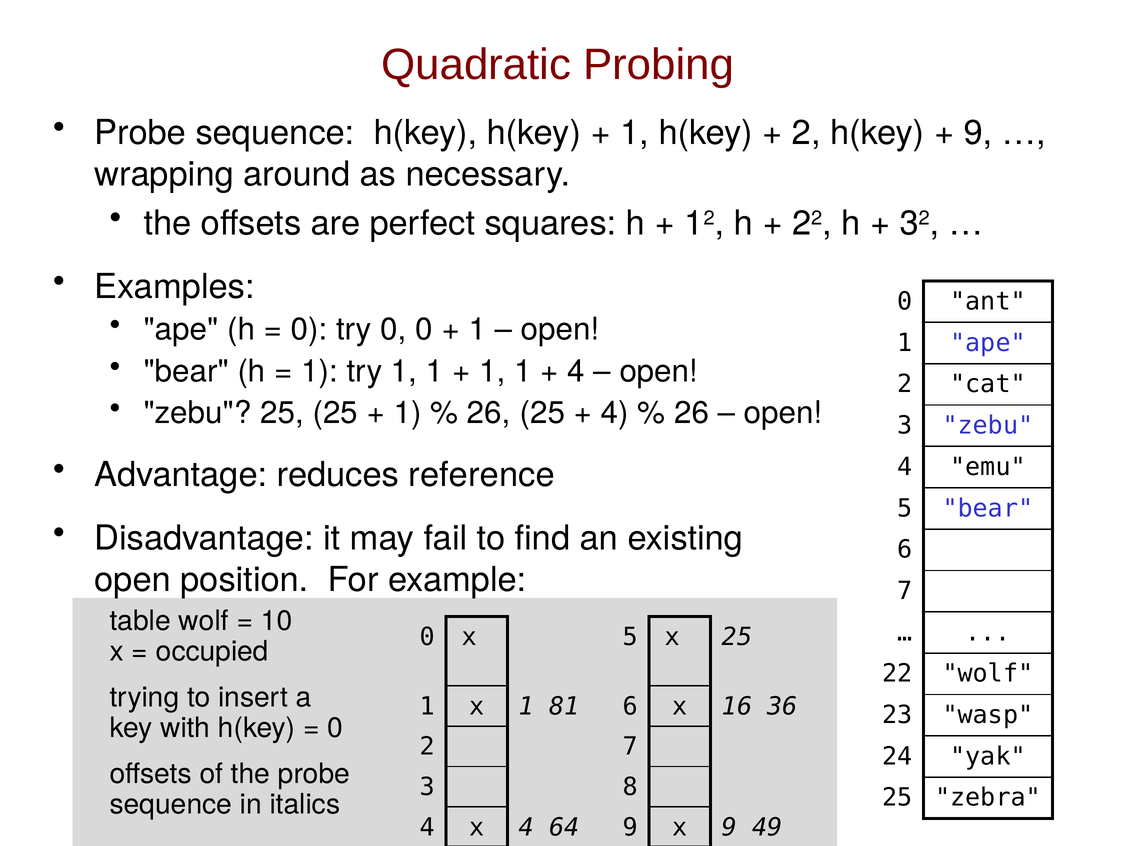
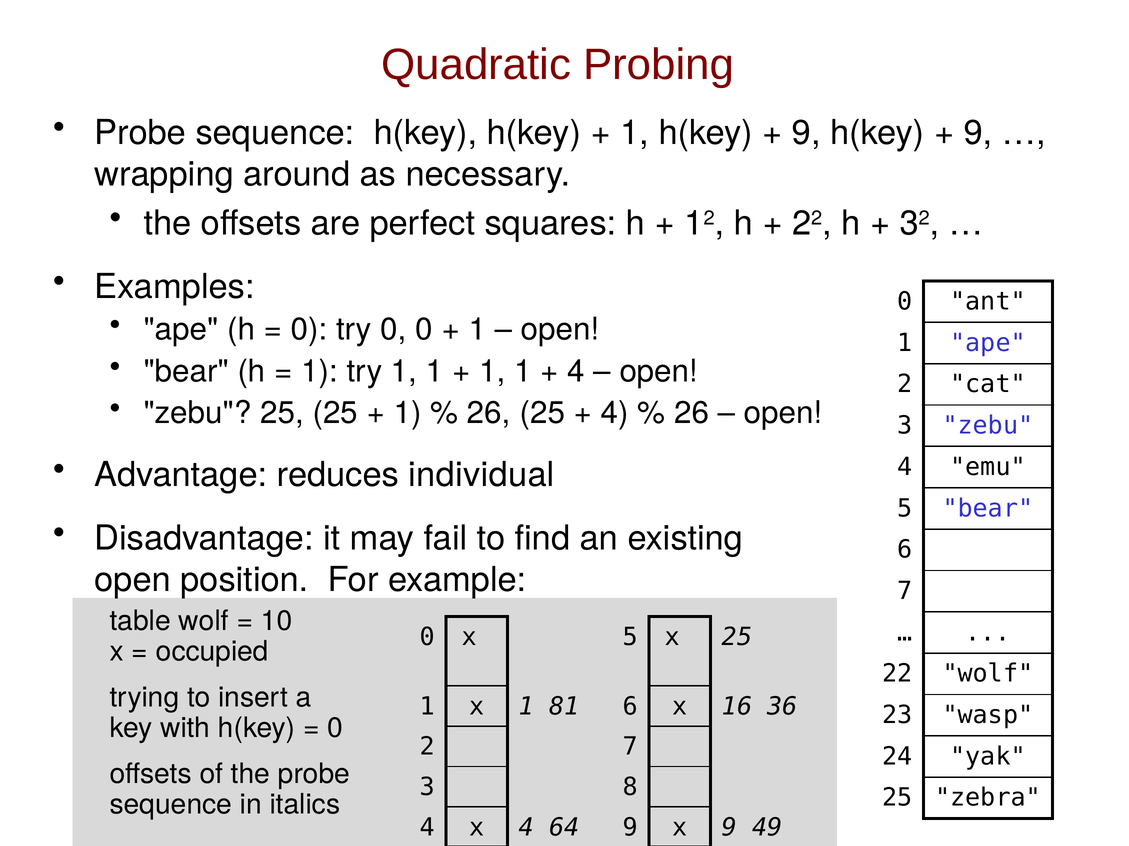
2: 2 -> 9 (806, 133)
reference: reference -> individual (482, 476)
